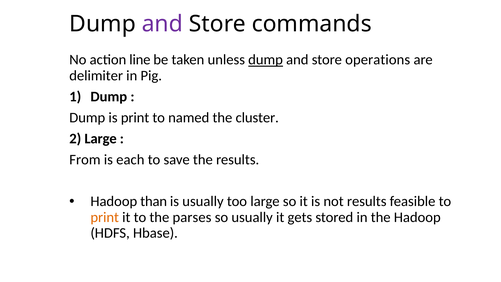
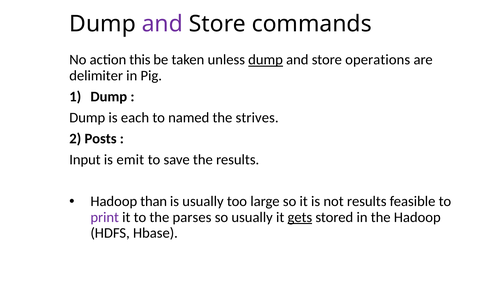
line: line -> this (140, 60)
is print: print -> each (135, 117)
cluster: cluster -> strives (257, 117)
2 Large: Large -> Posts (101, 138)
From: From -> Input (85, 159)
each: each -> emit (130, 159)
print colour: orange -> purple (105, 217)
gets underline: none -> present (300, 217)
